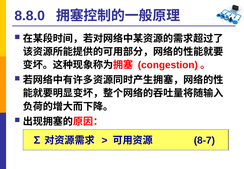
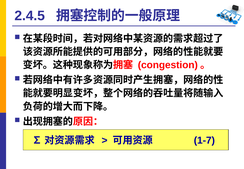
8.8.0: 8.8.0 -> 2.4.5 (30, 16)
8-7: 8-7 -> 1-7 (204, 140)
